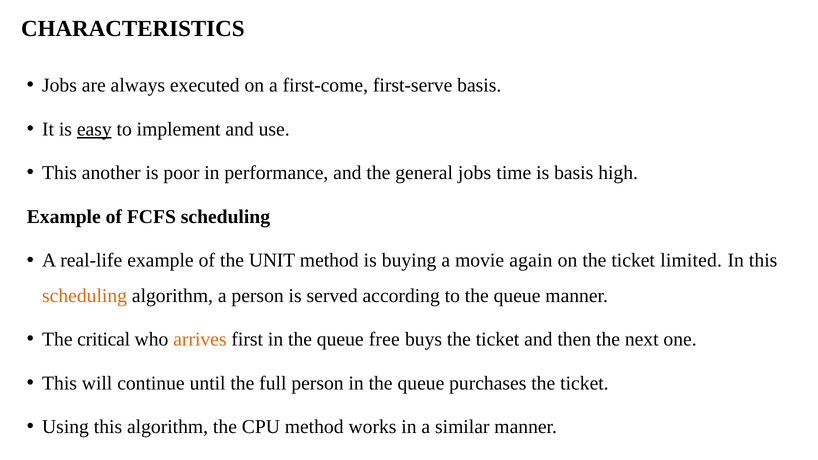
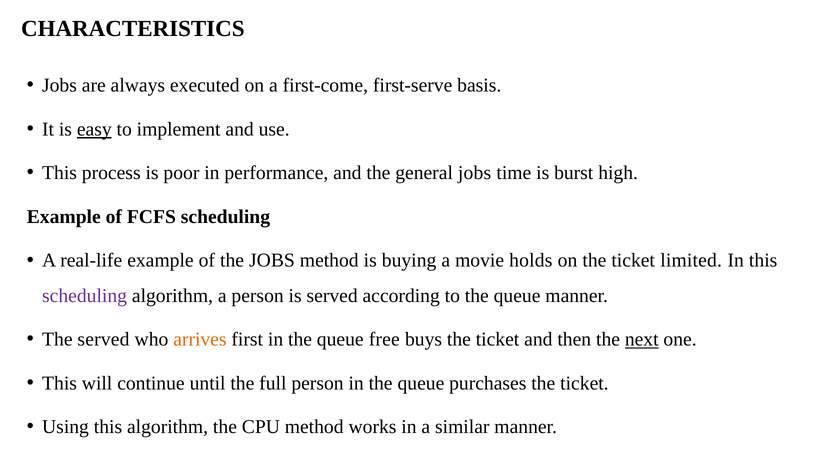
another: another -> process (111, 173)
is basis: basis -> burst (574, 173)
the UNIT: UNIT -> JOBS (272, 261)
again: again -> holds (531, 261)
scheduling colour: orange -> purple (85, 296)
The critical: critical -> served (103, 340)
next underline: none -> present (642, 340)
